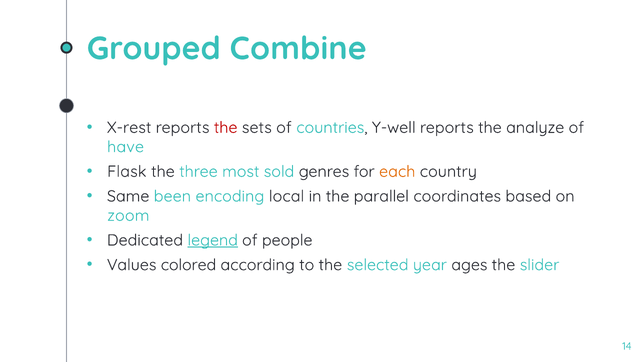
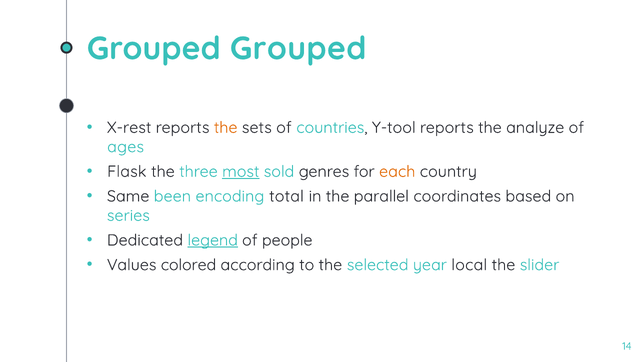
Grouped Combine: Combine -> Grouped (298, 49)
the colour: red -> orange (226, 127)
Y-well: Y-well -> Y-tool (394, 127)
have: have -> ages (126, 147)
most underline: none -> present (241, 171)
local: local -> total (286, 196)
zoom: zoom -> series (128, 215)
ages: ages -> local (469, 265)
